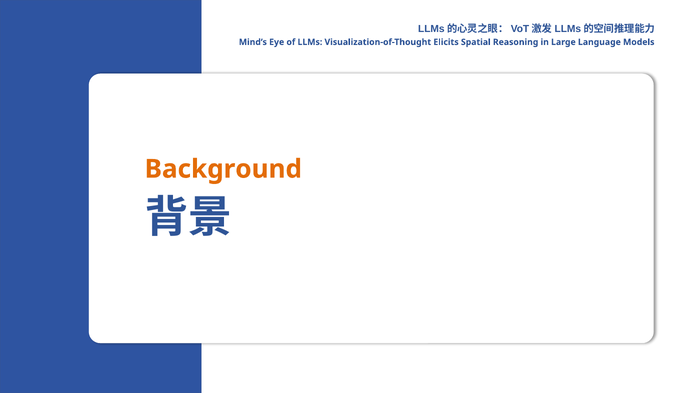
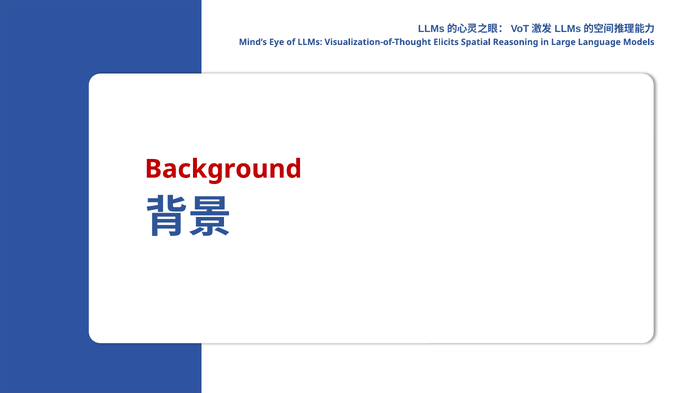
Background colour: orange -> red (223, 169)
